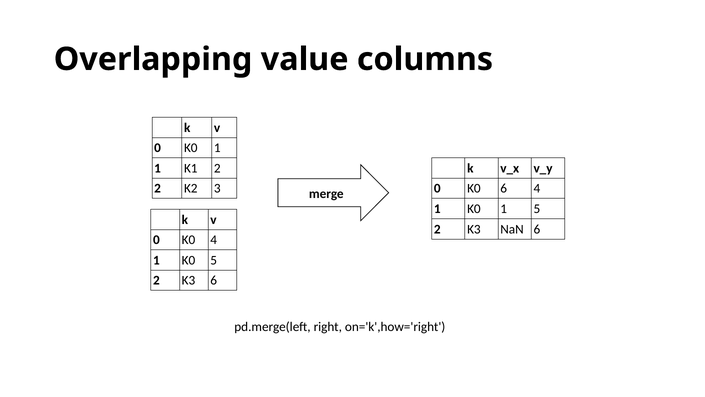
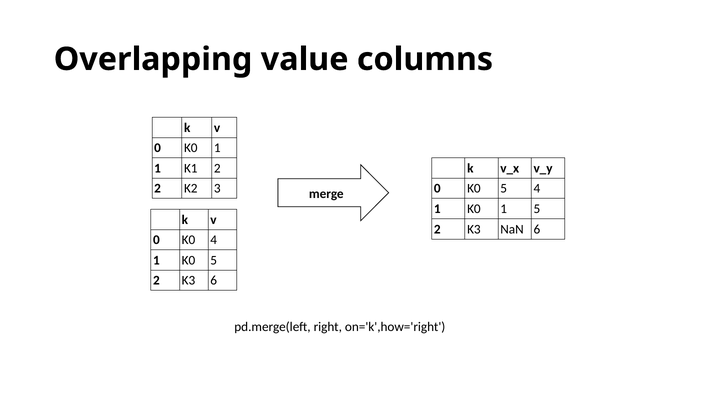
0 K0 6: 6 -> 5 (504, 188)
